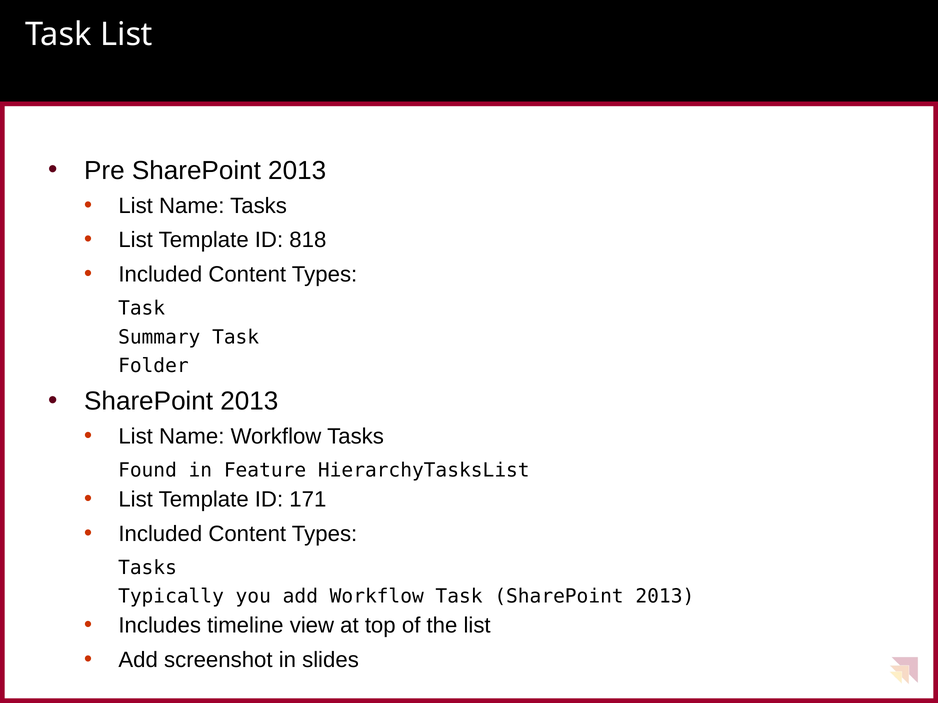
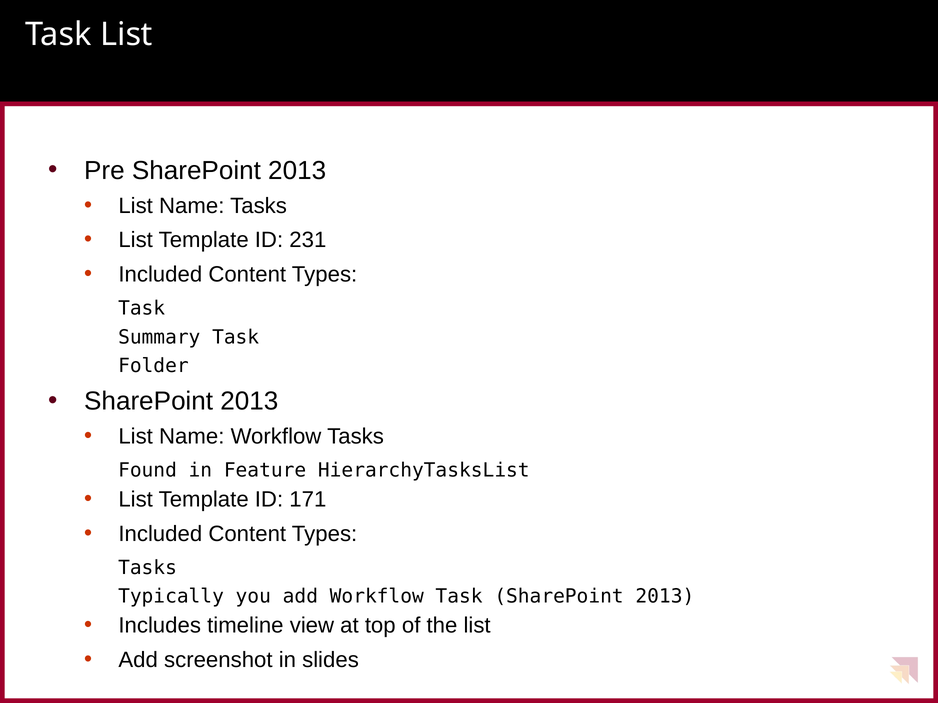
818: 818 -> 231 (308, 240)
